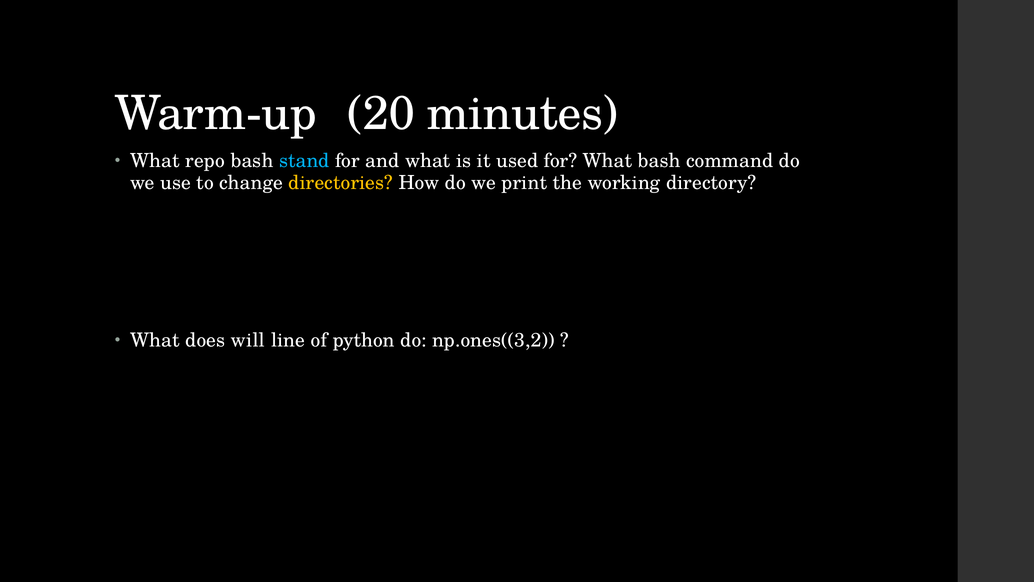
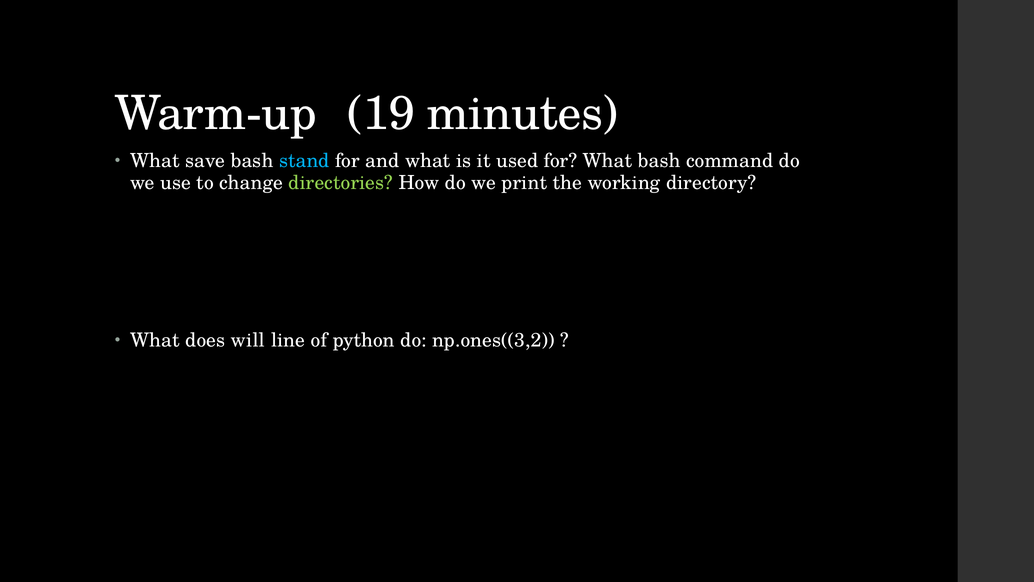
20: 20 -> 19 (381, 114)
repo: repo -> save (205, 161)
directories colour: yellow -> light green (341, 183)
